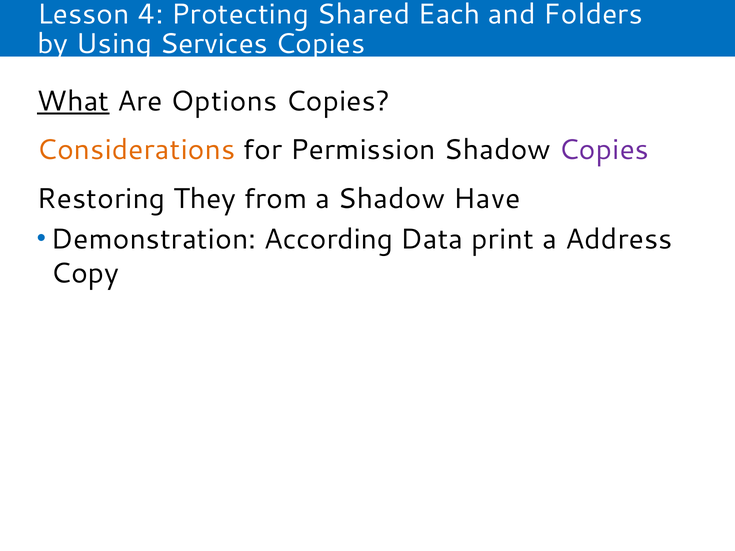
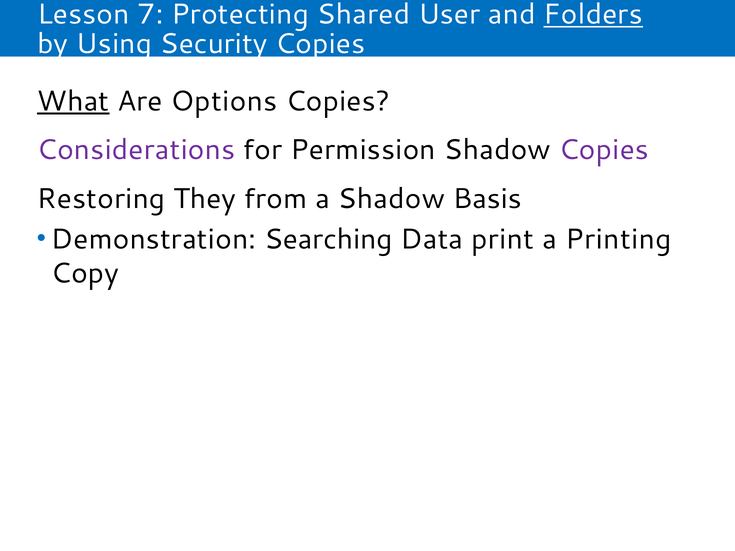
4: 4 -> 7 (150, 14)
Each: Each -> User (449, 14)
Folders underline: none -> present (593, 14)
Services: Services -> Security (214, 44)
Considerations colour: orange -> purple (136, 150)
Have: Have -> Basis (487, 199)
According: According -> Searching (328, 239)
Address: Address -> Printing (619, 239)
